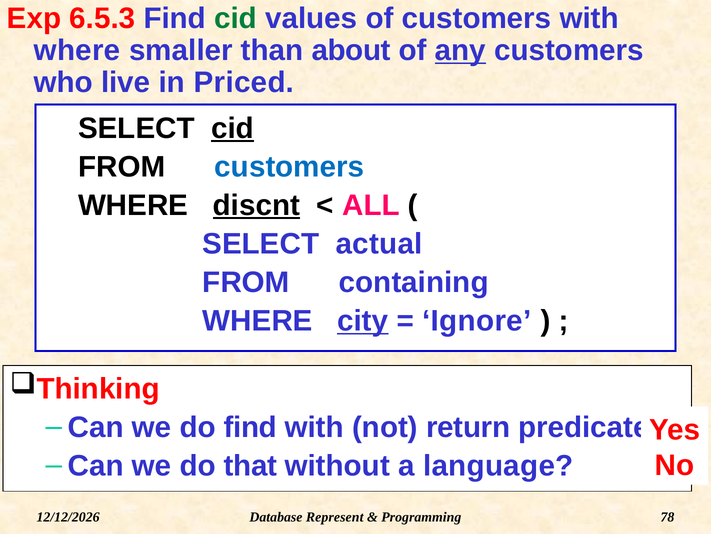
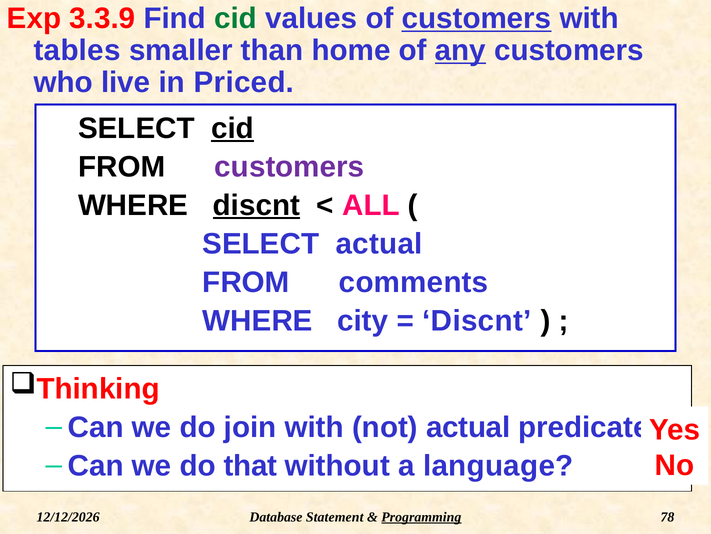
6.5.3: 6.5.3 -> 3.3.9 (102, 18)
customers underline: none -> present (477, 18)
where: where -> tables (77, 50)
about: about -> home (351, 50)
customers colour: blue -> purple (289, 167)
containing: containing -> comments (414, 282)
city underline: present -> none (363, 321)
Ignore: Ignore -> Discnt (477, 321)
do find: find -> join (250, 427)
not return: return -> actual (468, 427)
Represent: Represent -> Statement (335, 516)
Programming underline: none -> present (421, 516)
